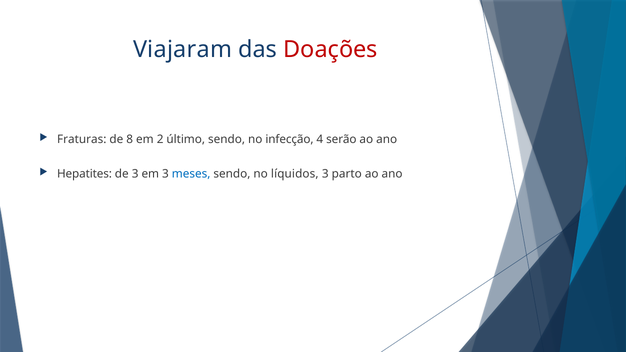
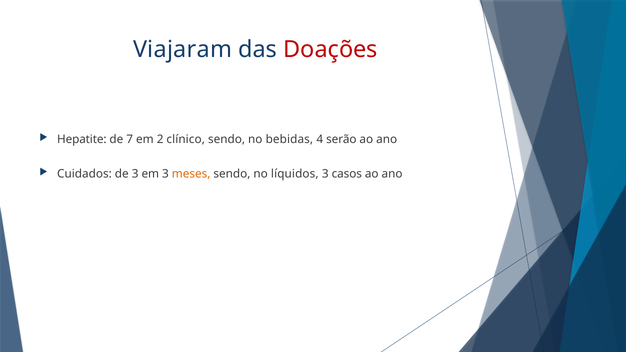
Fraturas: Fraturas -> Hepatite (82, 139)
8: 8 -> 7 (130, 139)
último: último -> clínico (186, 139)
infecção: infecção -> bebidas (289, 139)
Hepatites: Hepatites -> Cuidados (84, 174)
meses colour: blue -> orange (191, 174)
parto: parto -> casos (347, 174)
